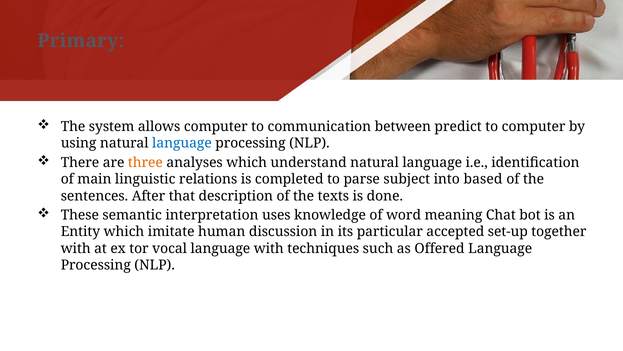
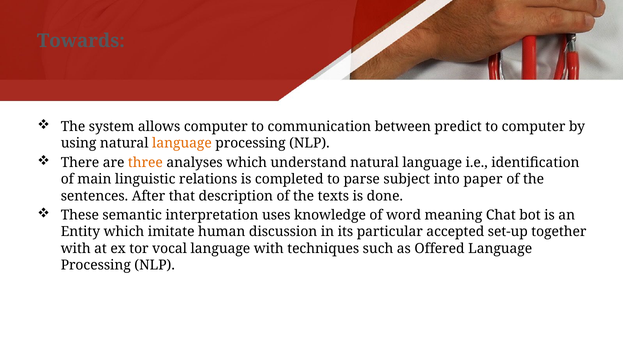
Primary: Primary -> Towards (81, 41)
language colour: blue -> orange (182, 143)
based: based -> paper (483, 179)
